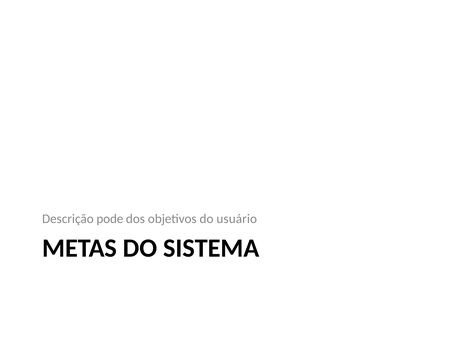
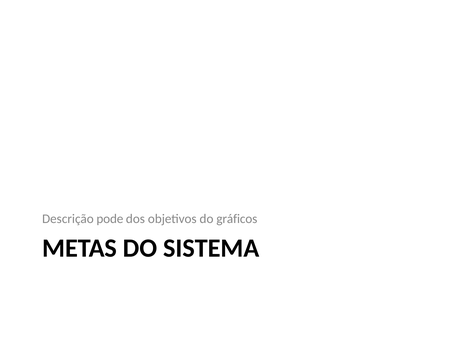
usuário: usuário -> gráficos (237, 219)
